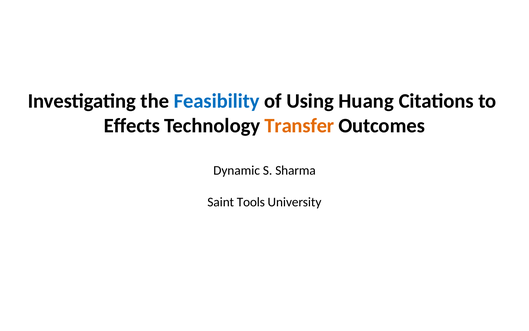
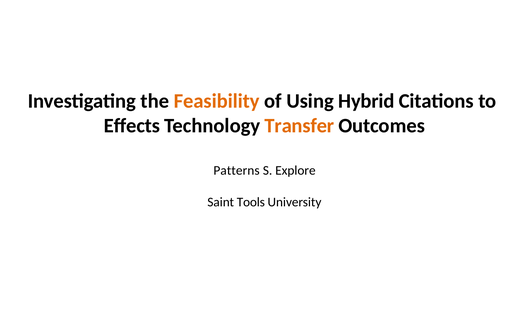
Feasibility colour: blue -> orange (217, 101)
Huang: Huang -> Hybrid (366, 101)
Dynamic: Dynamic -> Patterns (237, 170)
Sharma: Sharma -> Explore (295, 170)
